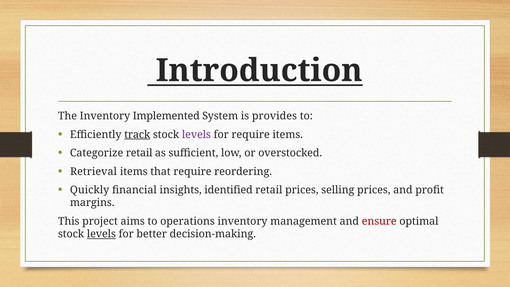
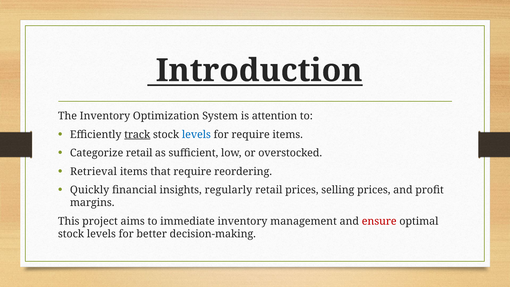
Implemented: Implemented -> Optimization (166, 116)
provides: provides -> attention (275, 116)
levels colour: purple -> blue (196, 134)
identified: identified -> regularly (228, 190)
operations: operations -> immediate (187, 221)
levels underline: present -> none (101, 234)
